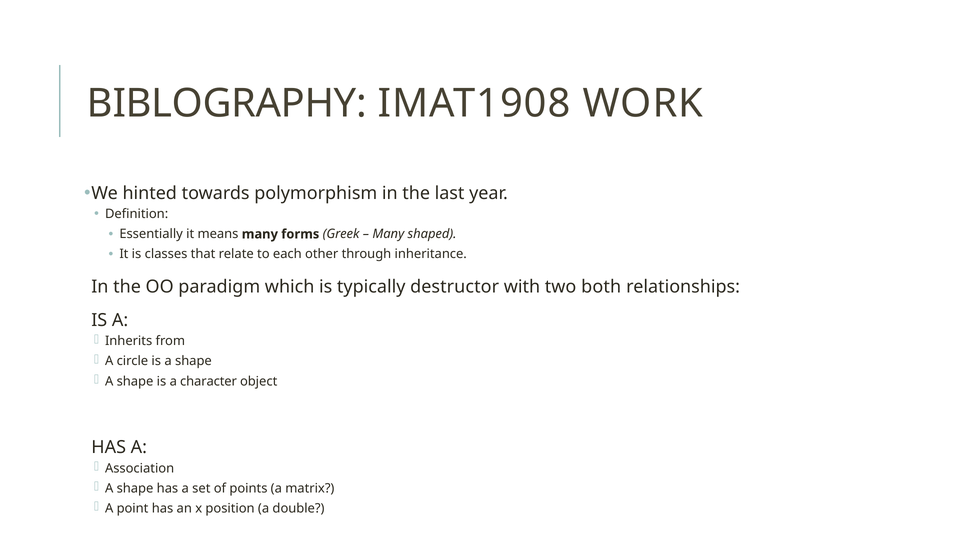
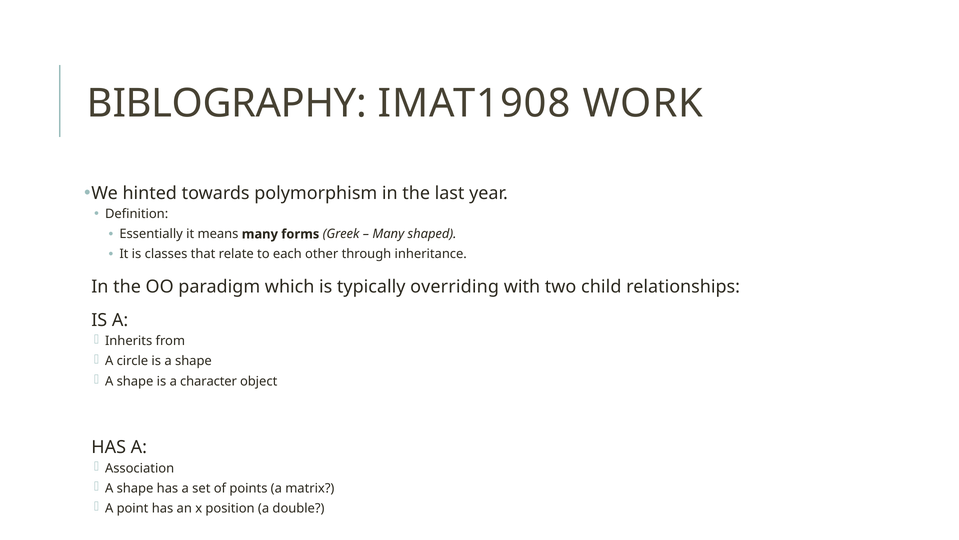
destructor: destructor -> overriding (455, 287)
both: both -> child (601, 287)
